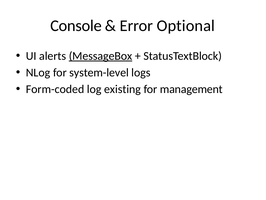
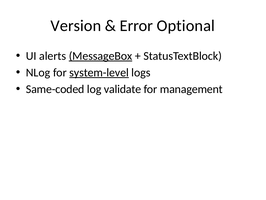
Console: Console -> Version (76, 26)
system-level underline: none -> present (99, 72)
Form-coded: Form-coded -> Same-coded (55, 89)
existing: existing -> validate (123, 89)
